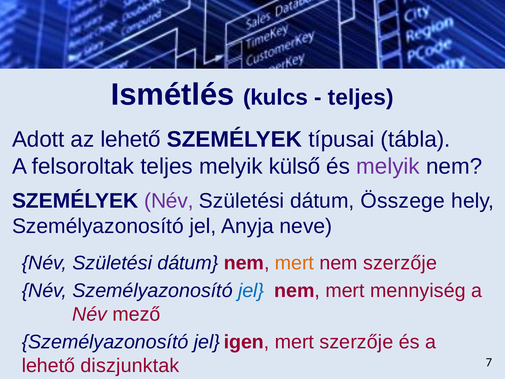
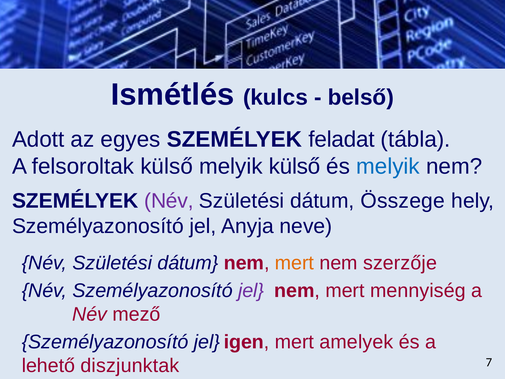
teljes: teljes -> belső (361, 97)
az lehető: lehető -> egyes (130, 139)
típusai: típusai -> feladat (341, 139)
felsoroltak teljes: teljes -> külső (167, 166)
melyik colour: purple -> blue (388, 166)
jel colour: blue -> purple (251, 291)
mert szerzője: szerzője -> amelyek (356, 342)
